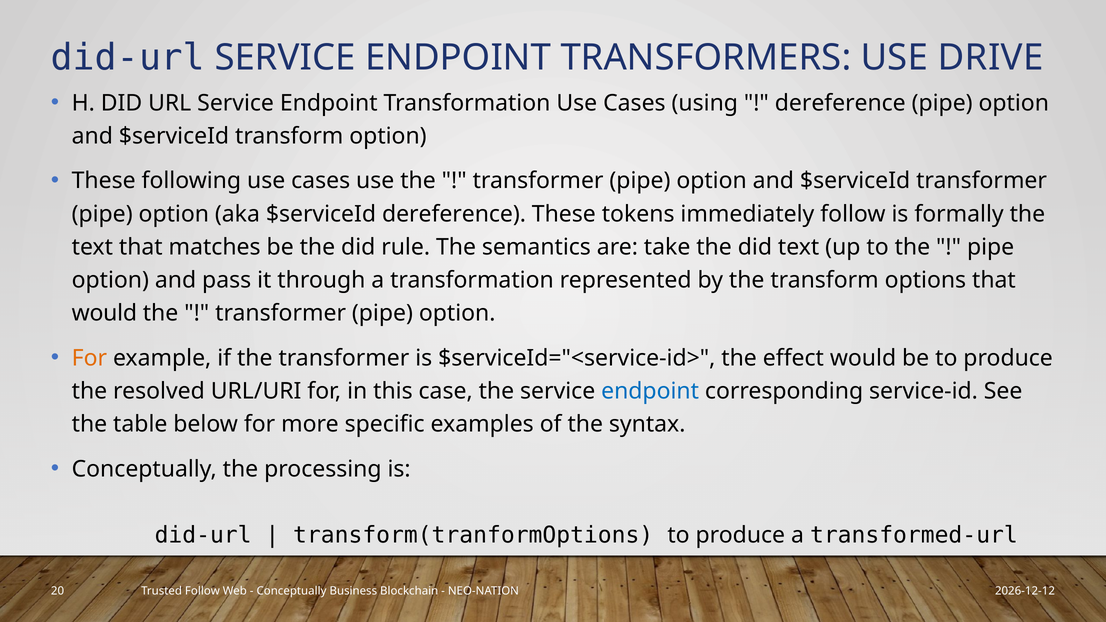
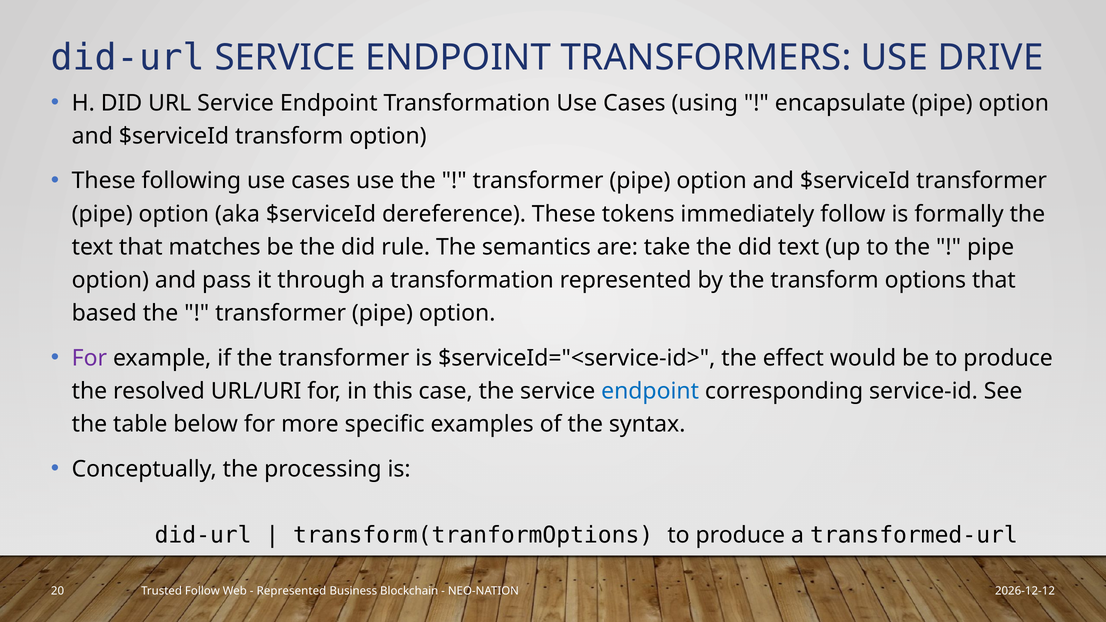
dereference: dereference -> encapsulate (840, 103)
would: would -> based (104, 313)
For colour: orange -> purple (89, 358)
Conceptually: Conceptually -> Represented (291, 591)
